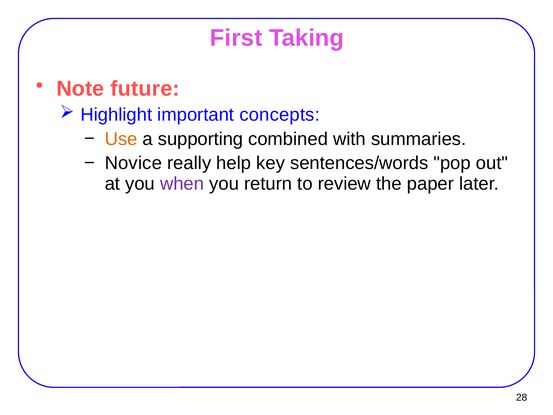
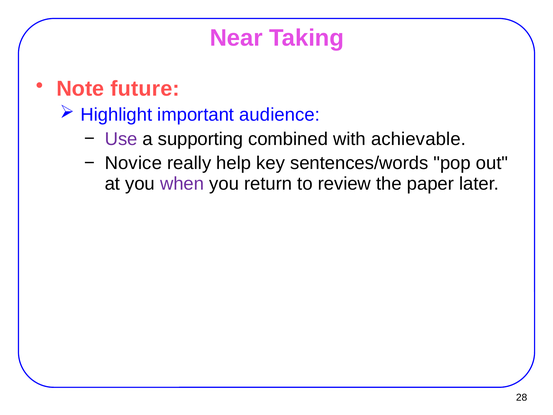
First: First -> Near (236, 38)
concepts: concepts -> audience (280, 115)
Use colour: orange -> purple (121, 139)
summaries: summaries -> achievable (419, 139)
